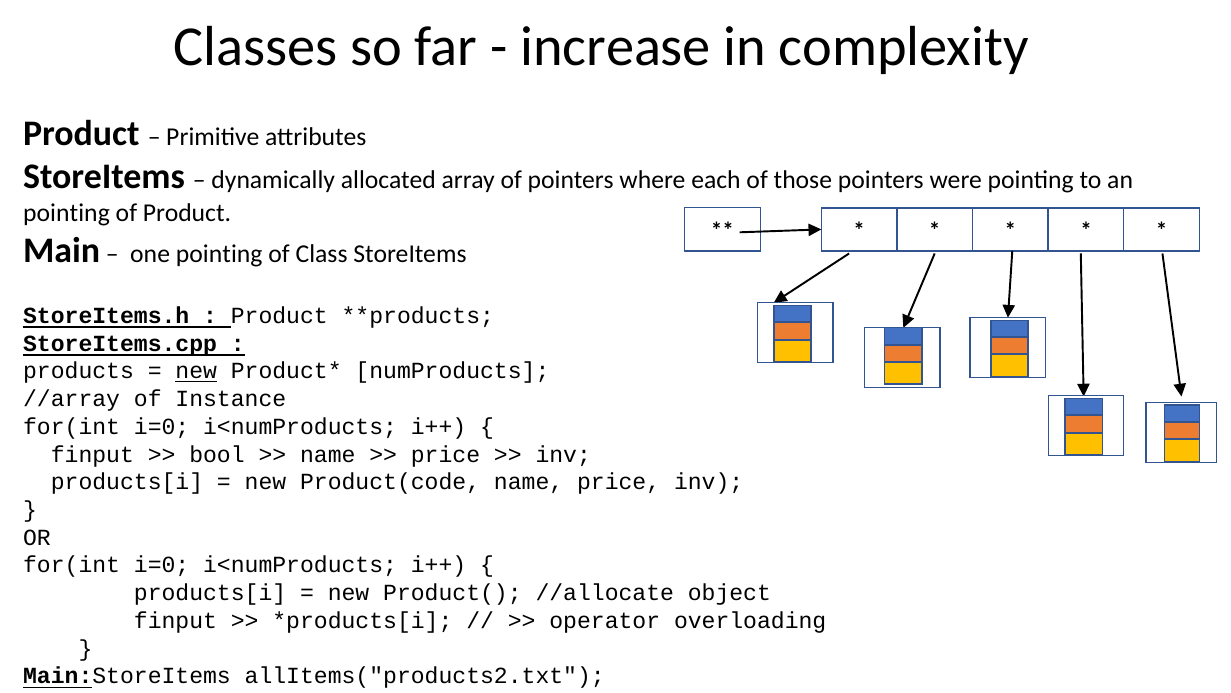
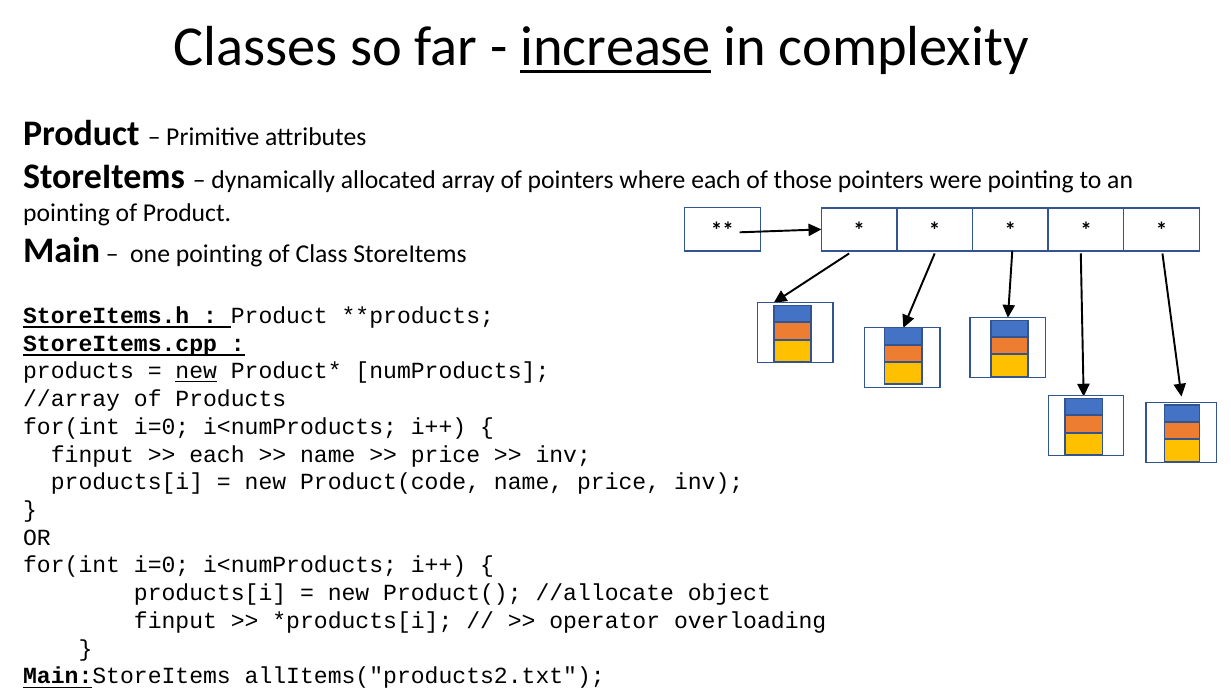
increase underline: none -> present (616, 47)
of Instance: Instance -> Products (231, 399)
bool: bool -> each (217, 454)
